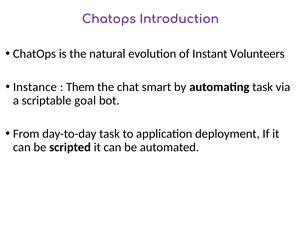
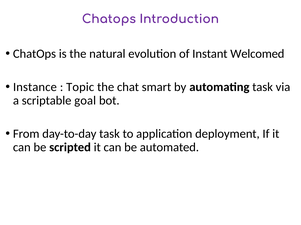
Volunteers: Volunteers -> Welcomed (257, 54)
Them: Them -> Topic (80, 87)
